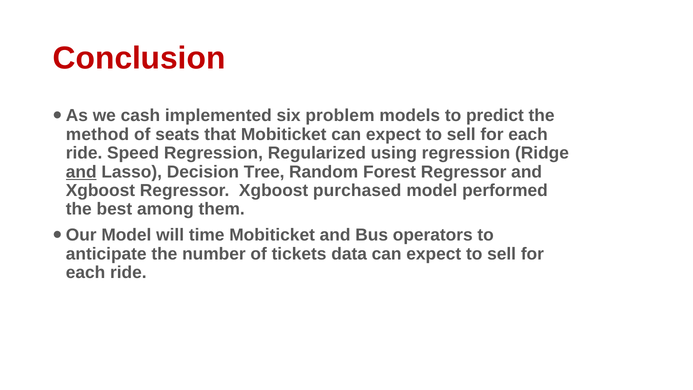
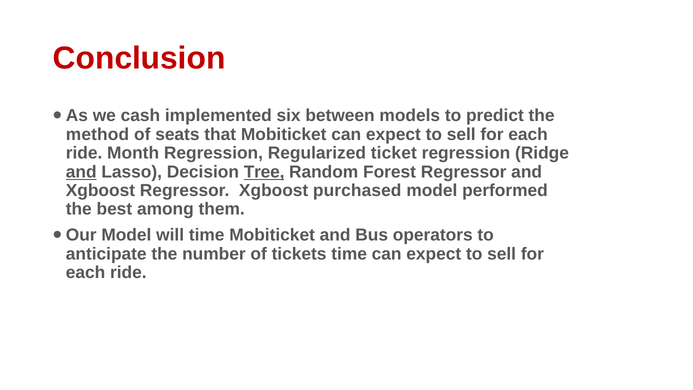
problem: problem -> between (340, 116)
Speed: Speed -> Month (133, 153)
using: using -> ticket (394, 153)
Tree underline: none -> present (264, 172)
tickets data: data -> time (349, 254)
